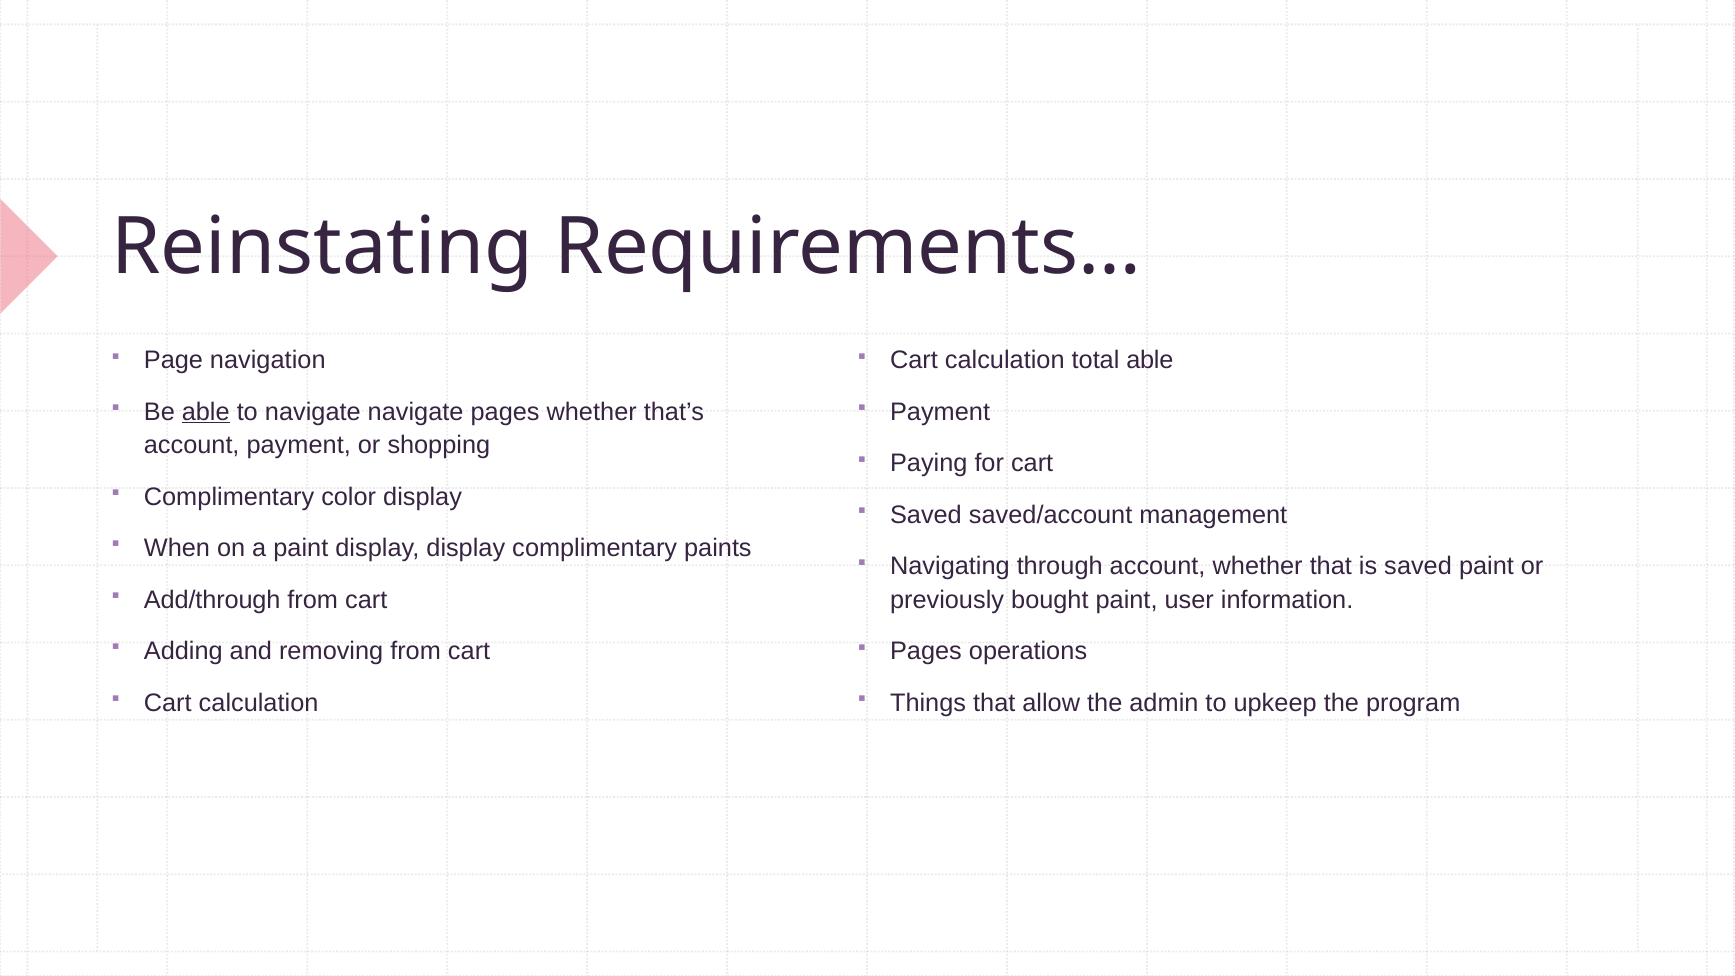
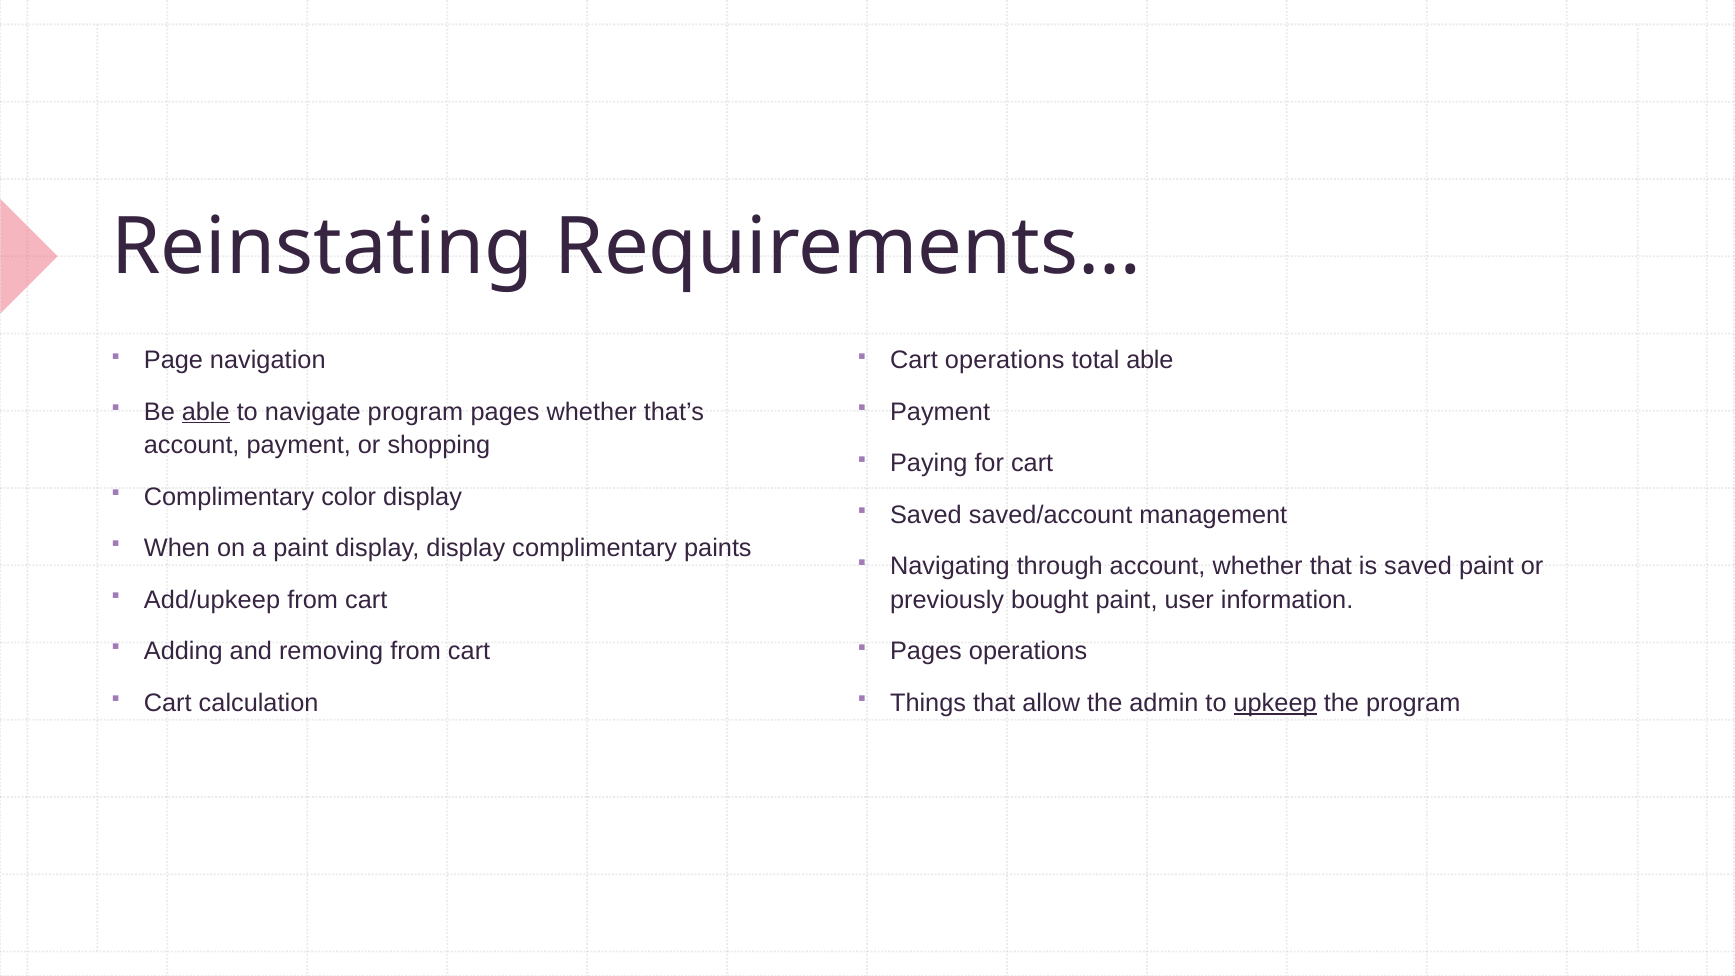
calculation: calculation -> operations (1005, 360)
navigate navigate: navigate -> program (416, 412)
Add/through: Add/through -> Add/upkeep (212, 600)
upkeep underline: none -> present (1275, 703)
